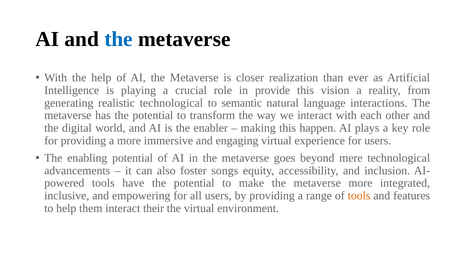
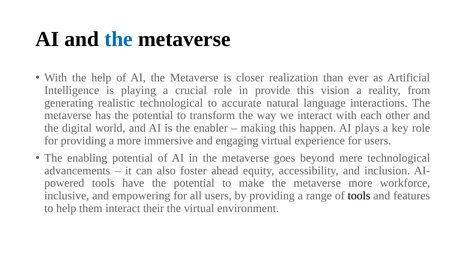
semantic: semantic -> accurate (242, 103)
songs: songs -> ahead (225, 171)
integrated: integrated -> workforce (405, 183)
tools colour: orange -> black (359, 196)
